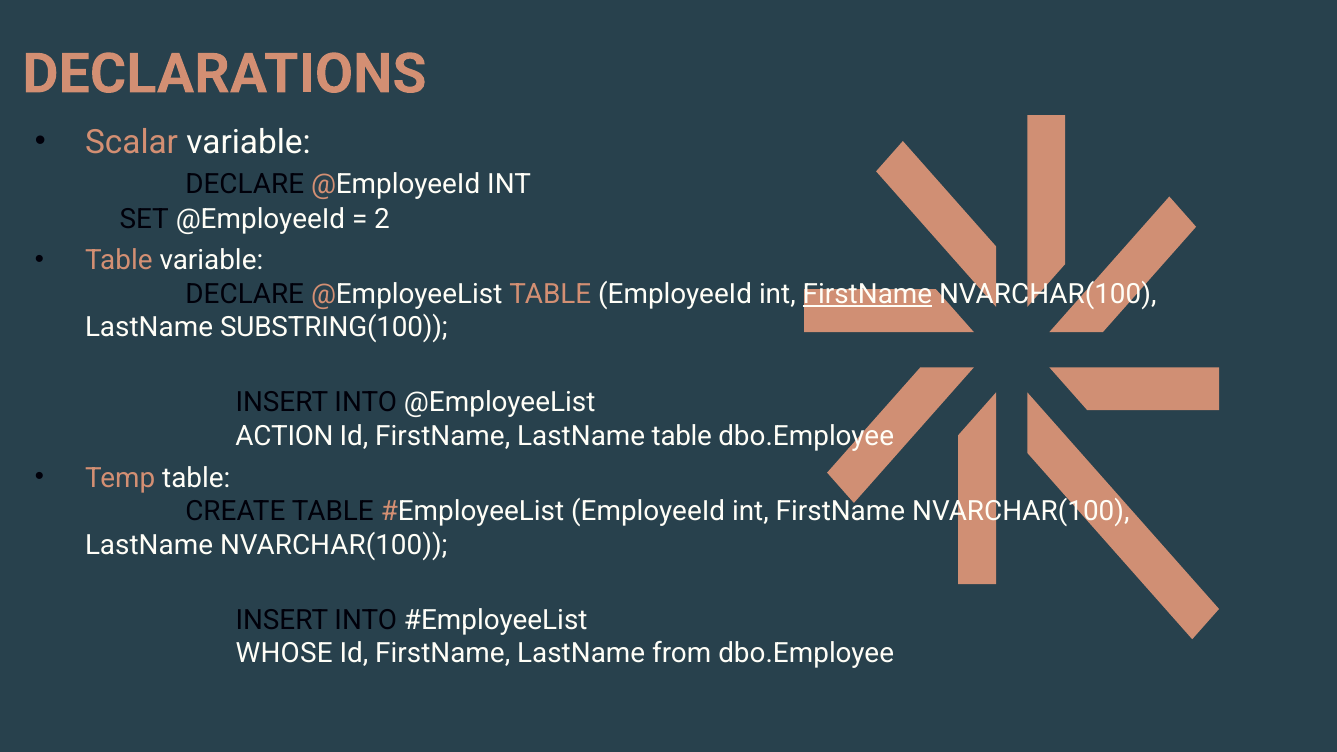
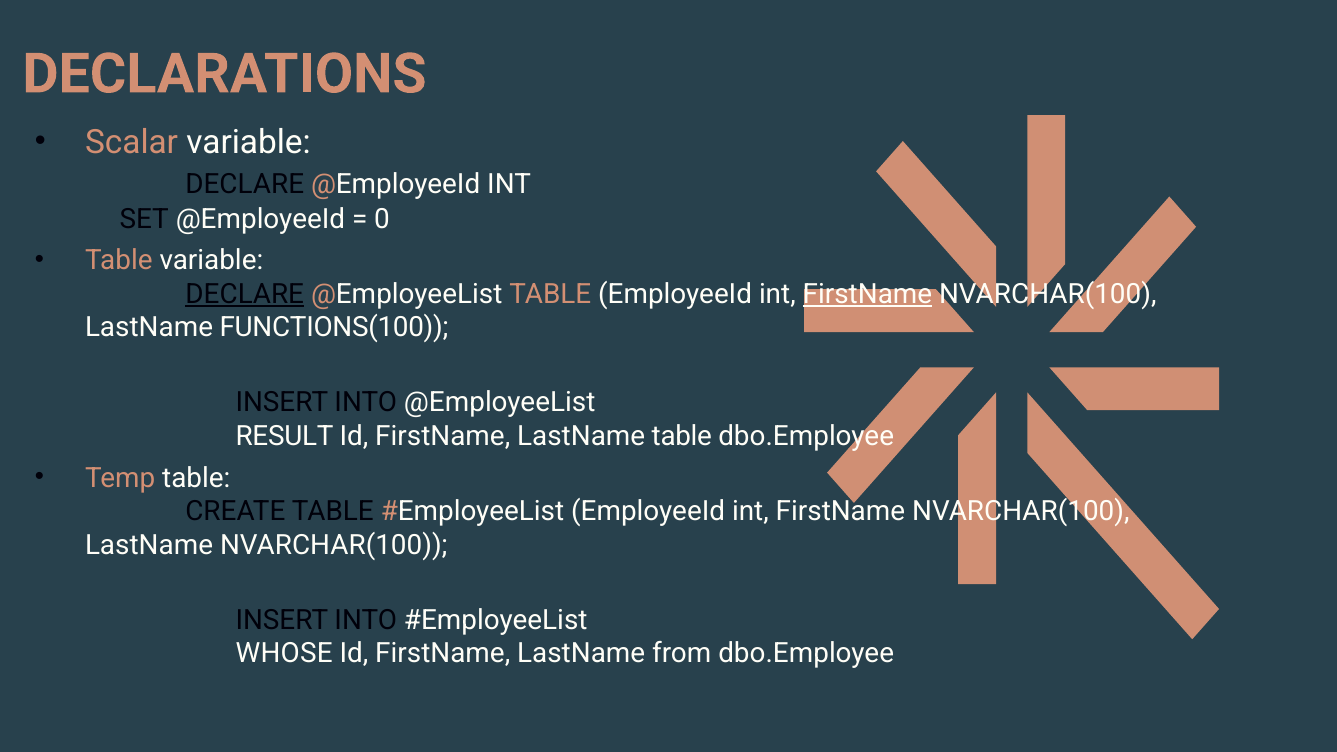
2: 2 -> 0 (382, 219)
DECLARE underline: none -> present (245, 294)
SUBSTRING(100: SUBSTRING(100 -> FUNCTIONS(100 (334, 328)
ACTION: ACTION -> RESULT (284, 436)
